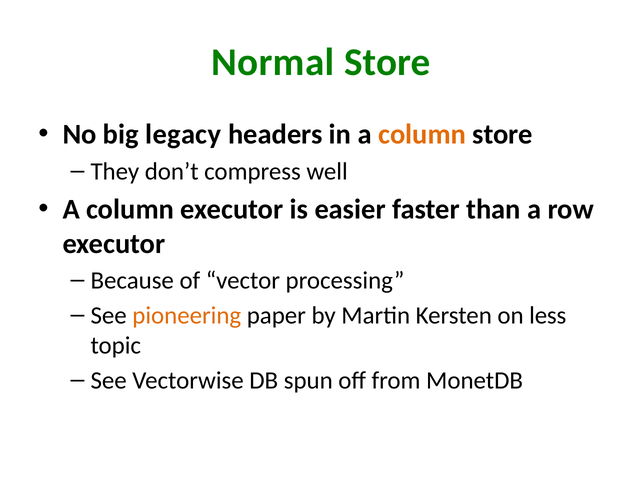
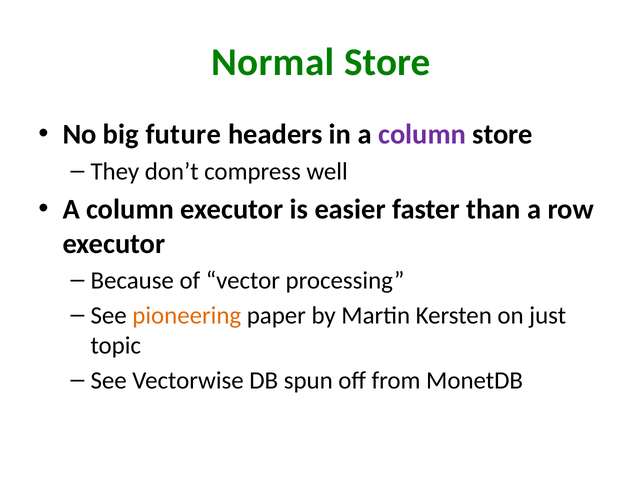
legacy: legacy -> future (183, 134)
column colour: orange -> purple (422, 134)
less: less -> just (548, 315)
